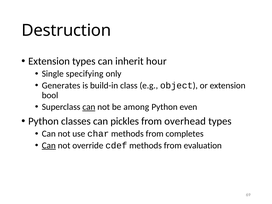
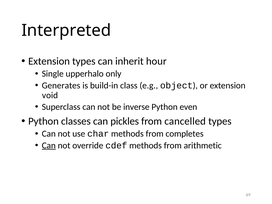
Destruction: Destruction -> Interpreted (66, 30)
specifying: specifying -> upperhalo (85, 74)
bool: bool -> void (50, 95)
can underline: present -> none (89, 107)
among: among -> inverse (136, 107)
overhead: overhead -> cancelled (185, 121)
evaluation: evaluation -> arithmetic (203, 145)
